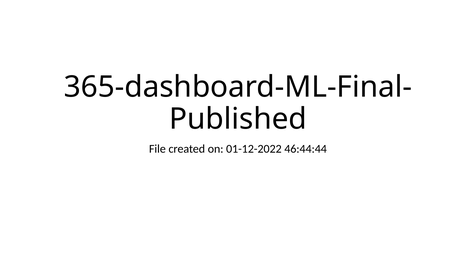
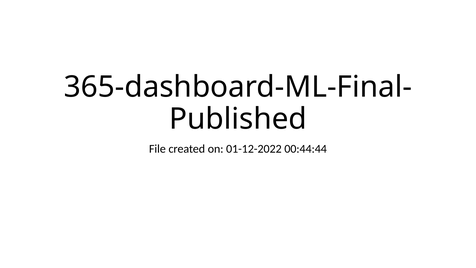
46:44:44: 46:44:44 -> 00:44:44 (306, 149)
